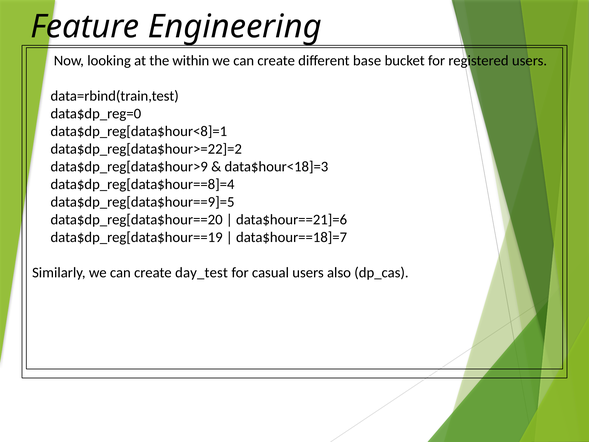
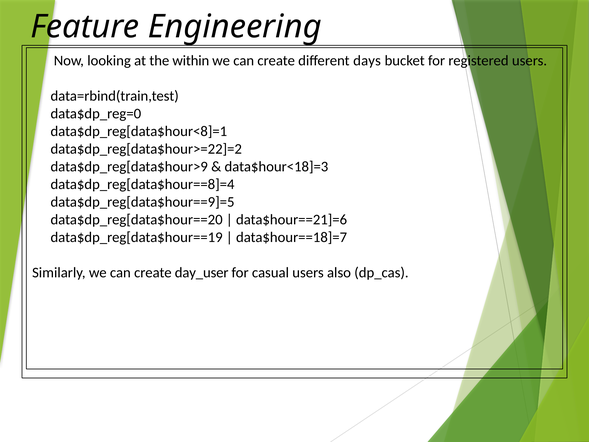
base: base -> days (367, 61)
day_test: day_test -> day_user (202, 273)
